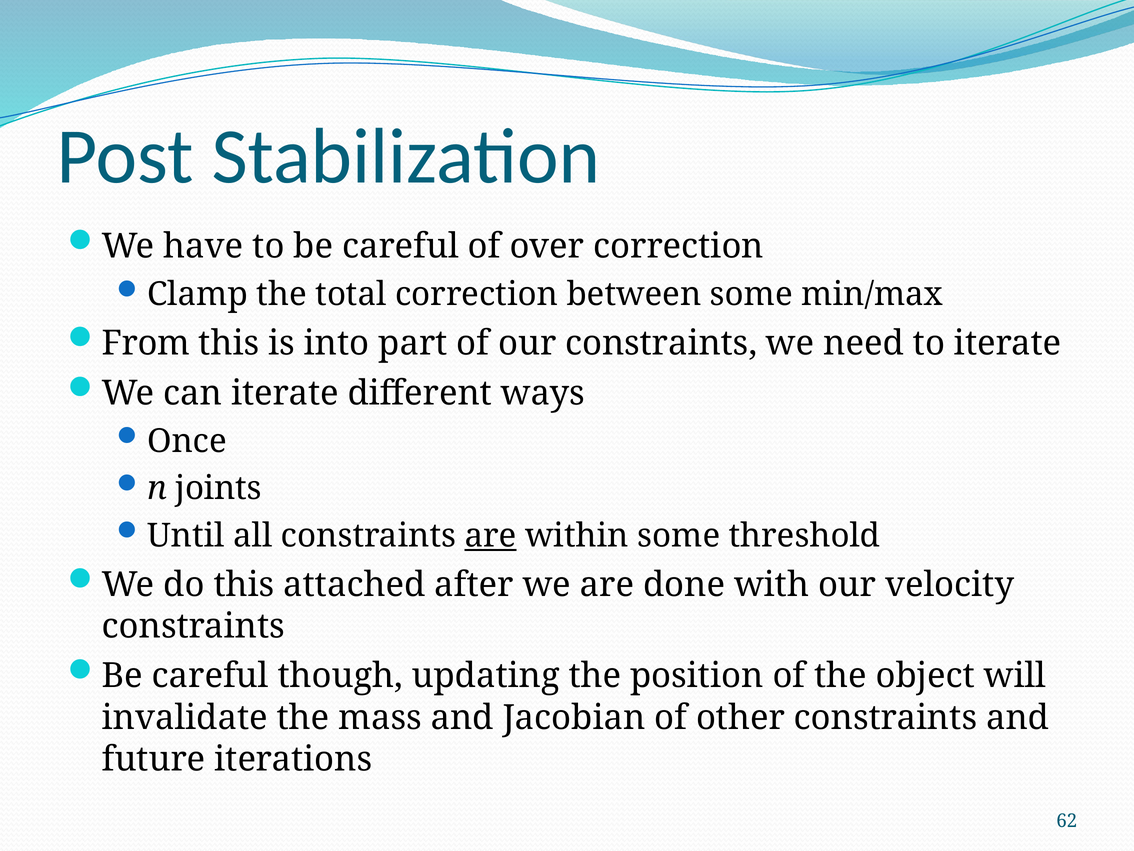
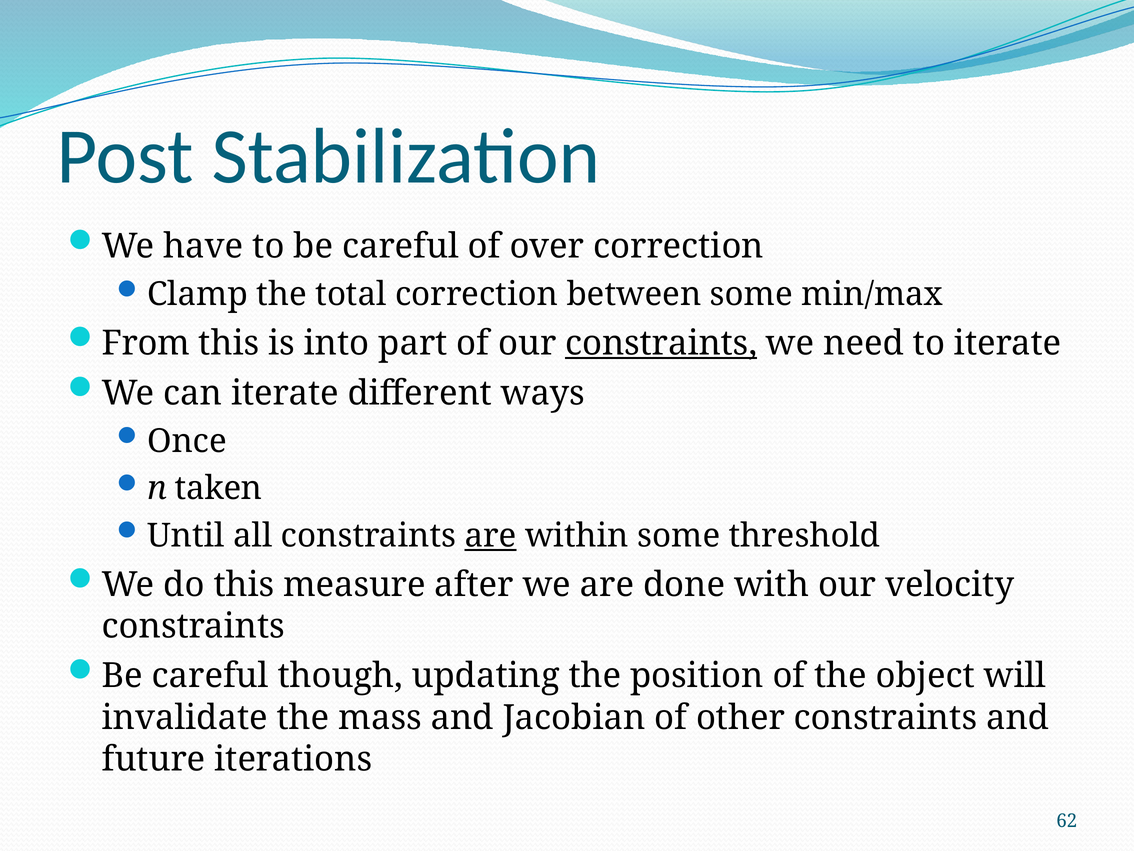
constraints underline: none -> present (661, 343)
joints: joints -> taken (219, 488)
attached: attached -> measure (354, 584)
